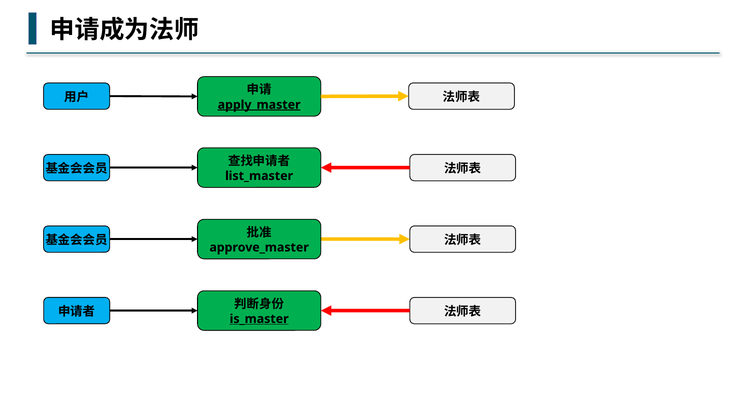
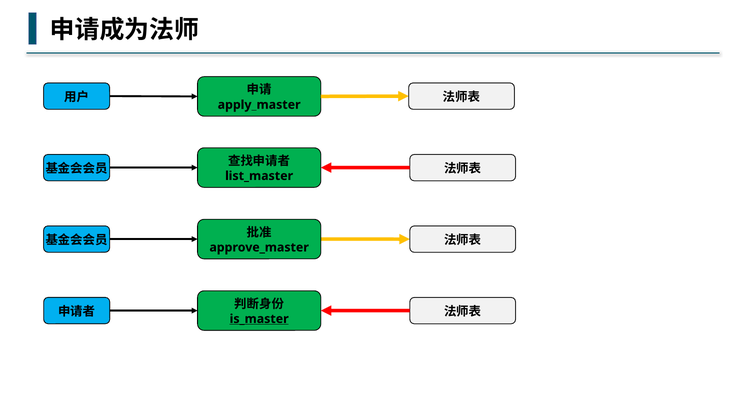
apply_master underline: present -> none (259, 105)
